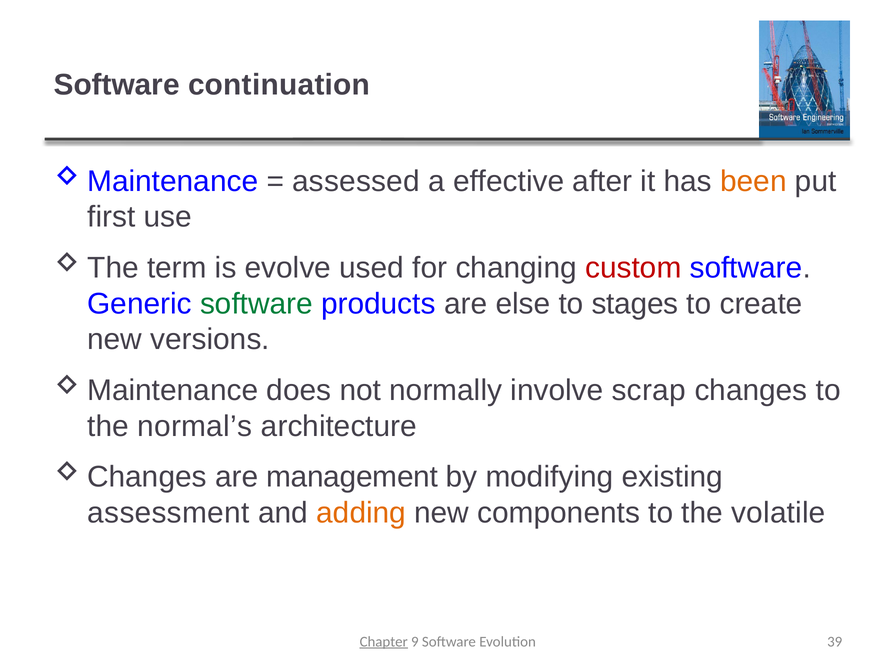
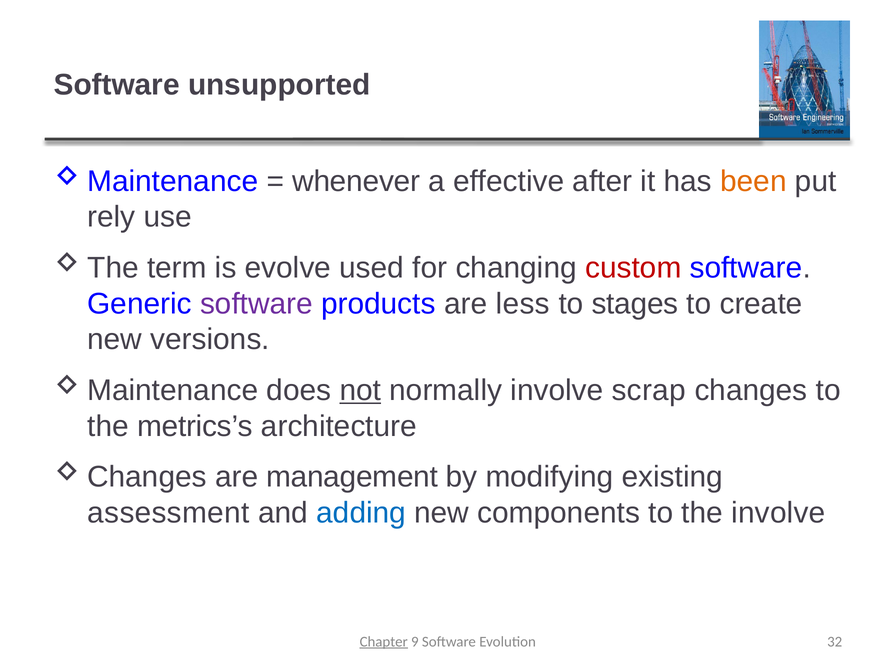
continuation: continuation -> unsupported (279, 85)
assessed: assessed -> whenever (356, 181)
first: first -> rely (111, 217)
software colour: green -> purple (256, 304)
else: else -> less (523, 304)
not underline: none -> present (360, 390)
normal’s: normal’s -> metrics’s (195, 426)
adding colour: orange -> blue (361, 513)
the volatile: volatile -> involve (778, 513)
39: 39 -> 32 (835, 642)
